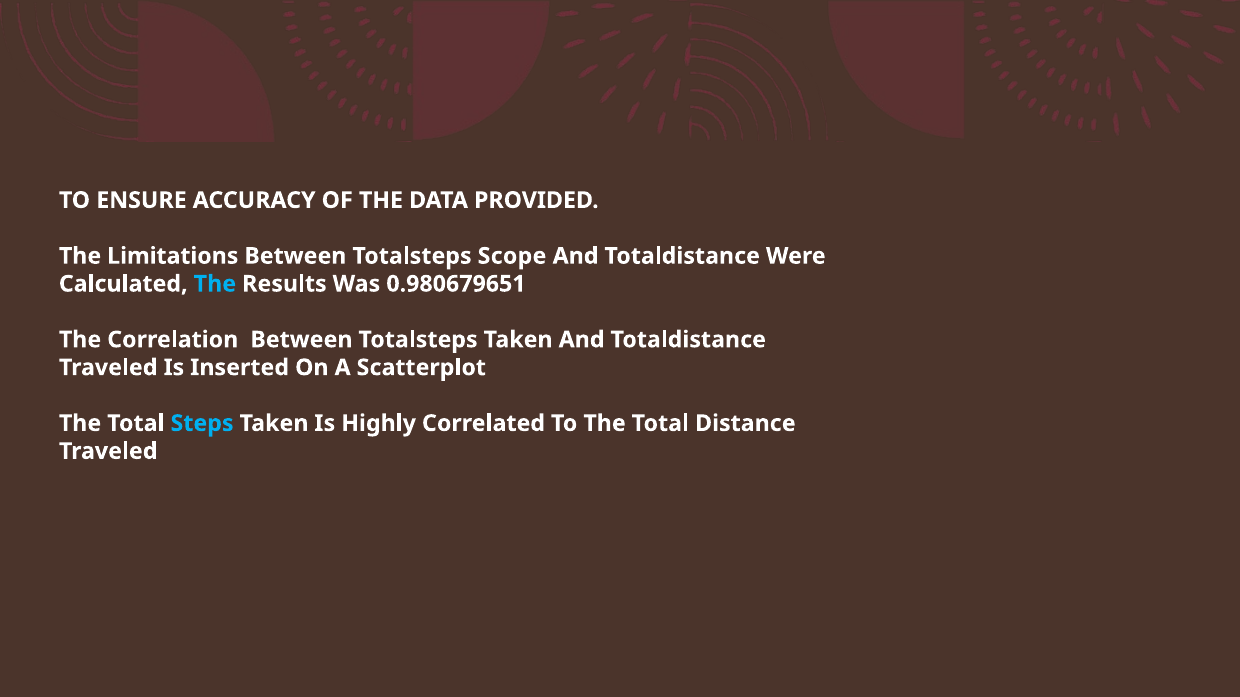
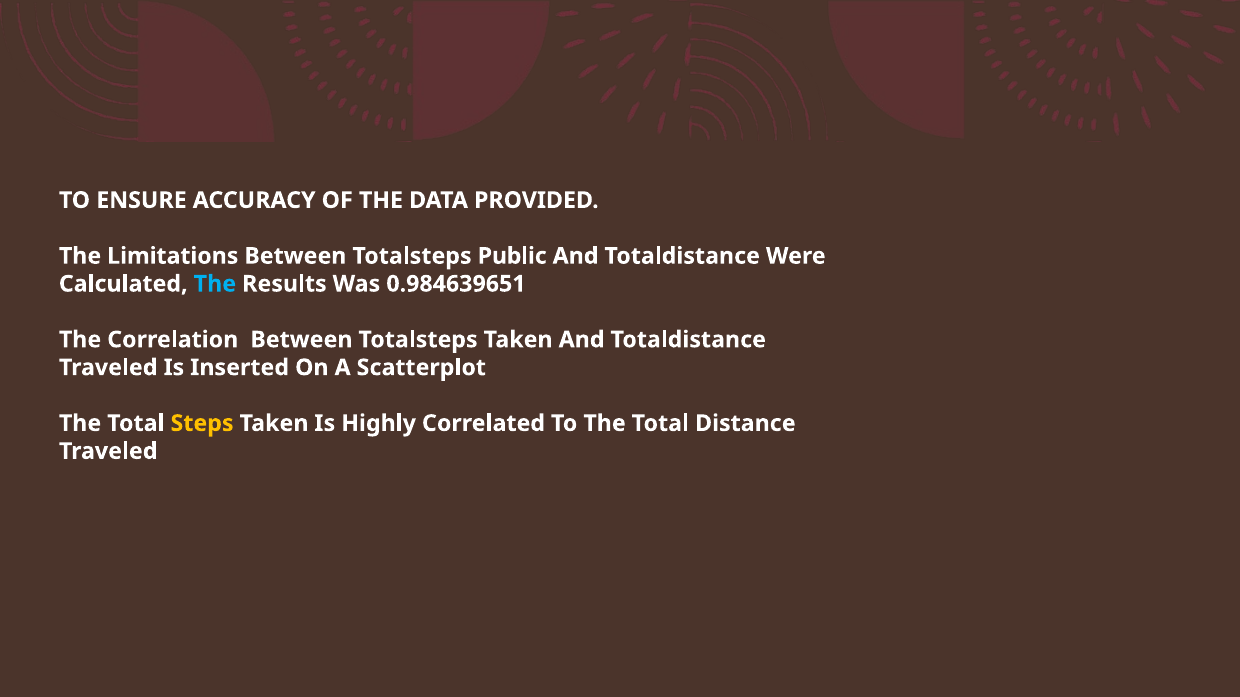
Scope: Scope -> Public (512, 256)
0.980679651: 0.980679651 -> 0.984639651 (456, 284)
Steps colour: light blue -> yellow (202, 424)
